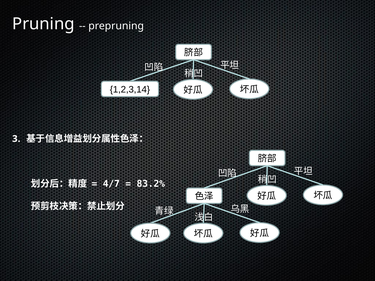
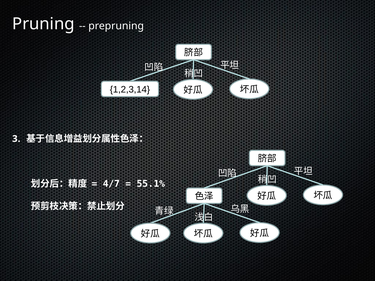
83.2%: 83.2% -> 55.1% (151, 184)
